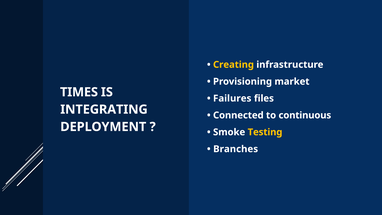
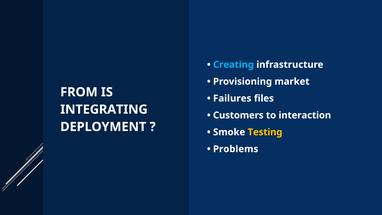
Creating colour: yellow -> light blue (233, 65)
TIMES: TIMES -> FROM (79, 92)
Connected: Connected -> Customers (238, 115)
continuous: continuous -> interaction (305, 115)
Branches: Branches -> Problems (236, 149)
